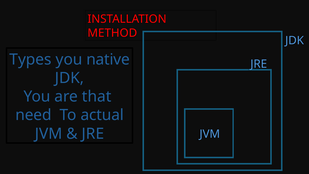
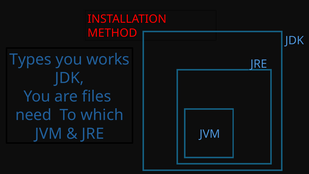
native: native -> works (108, 59)
that: that -> files (97, 96)
actual: actual -> which (102, 115)
